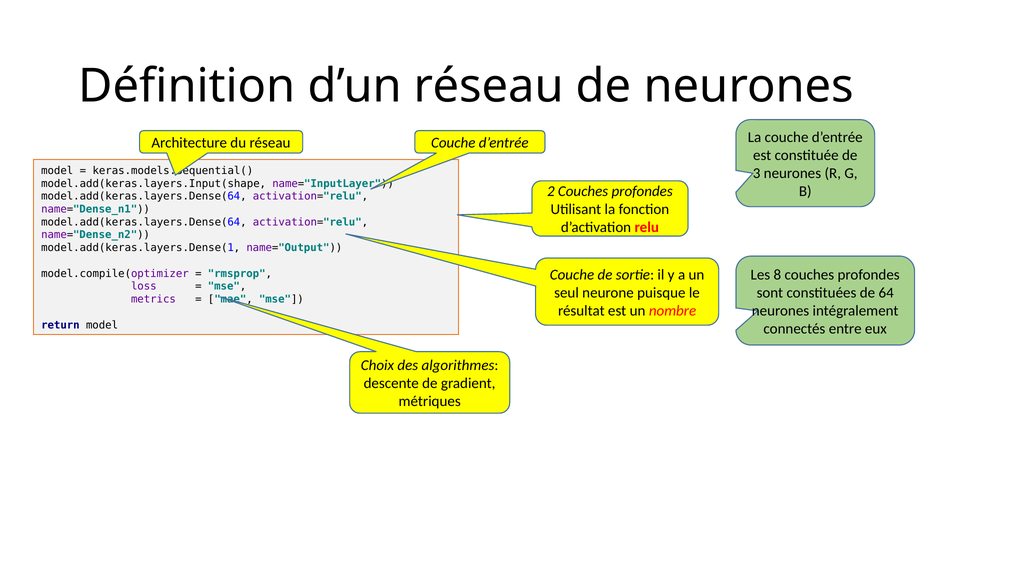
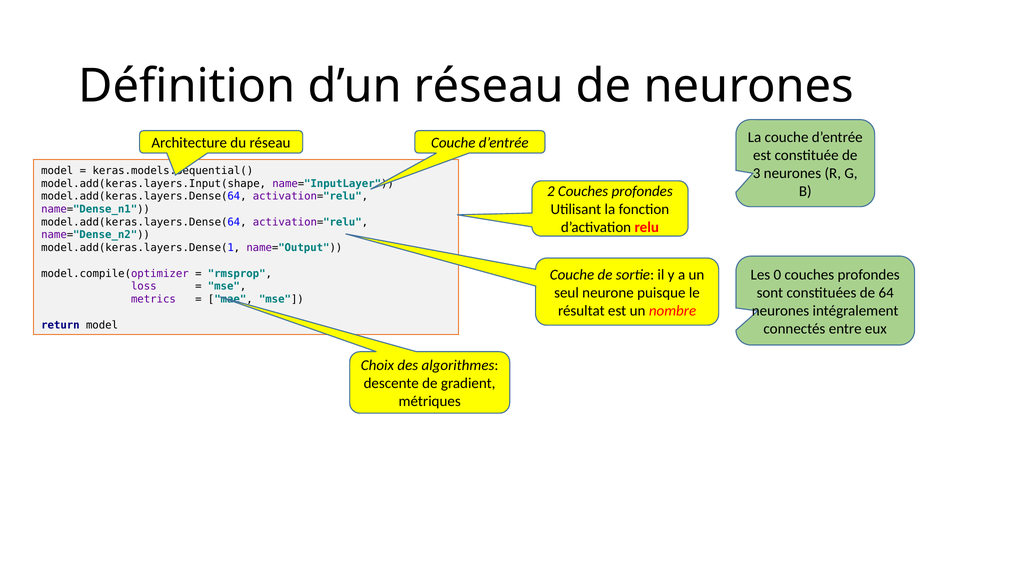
8: 8 -> 0 (777, 275)
